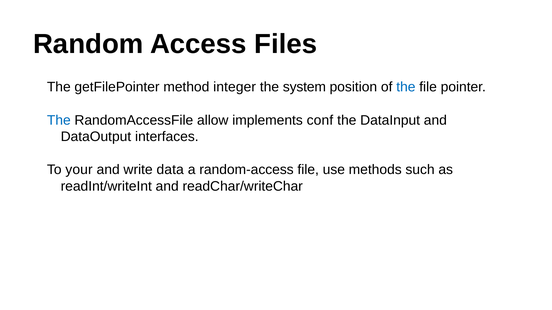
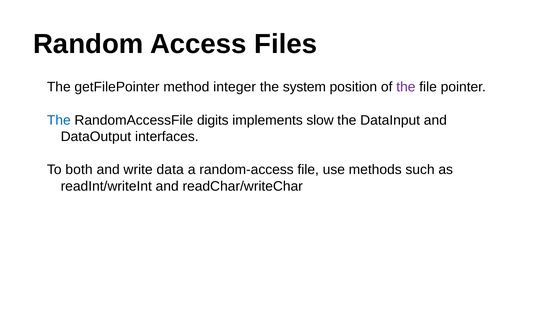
the colour: blue -> purple (406, 87)
allow: allow -> digits (213, 120)
conf: conf -> slow (320, 120)
your: your -> both (79, 170)
